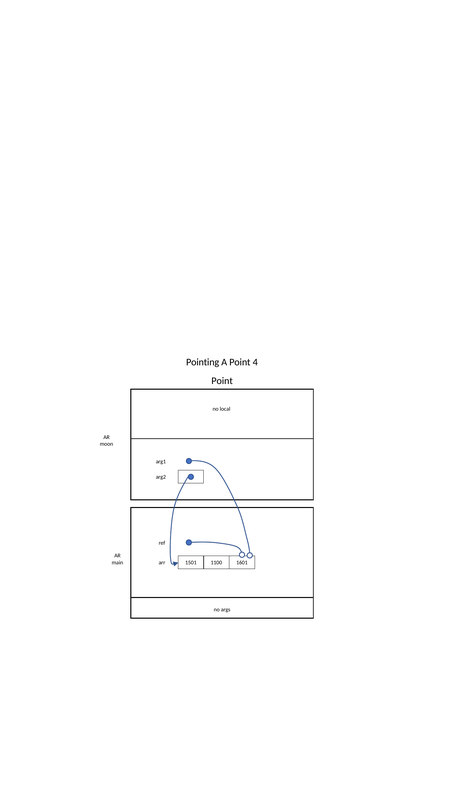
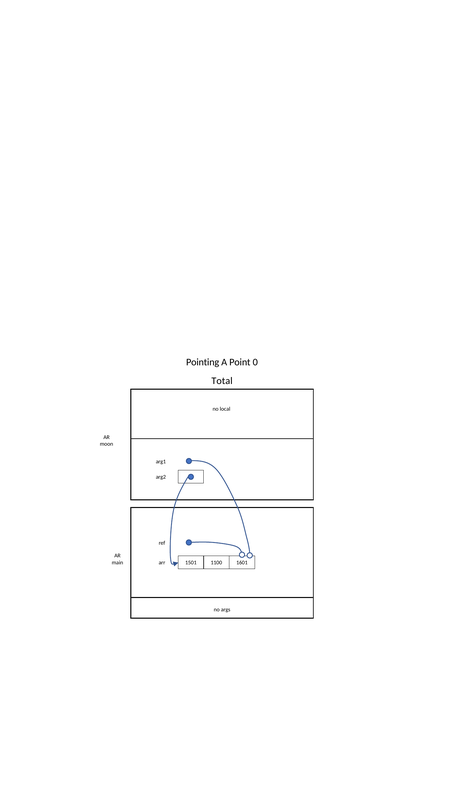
4: 4 -> 0 (255, 362)
Point: Point -> Total (222, 381)
